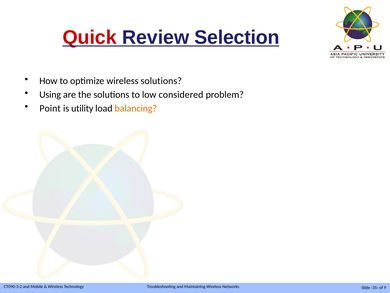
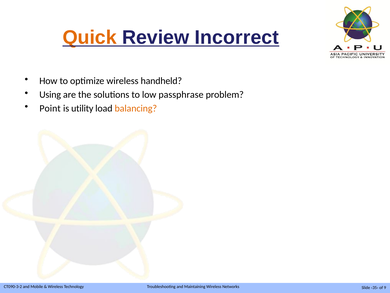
Quick colour: red -> orange (90, 37)
Selection: Selection -> Incorrect (237, 37)
wireless solutions: solutions -> handheld (161, 81)
considered: considered -> passphrase (181, 95)
